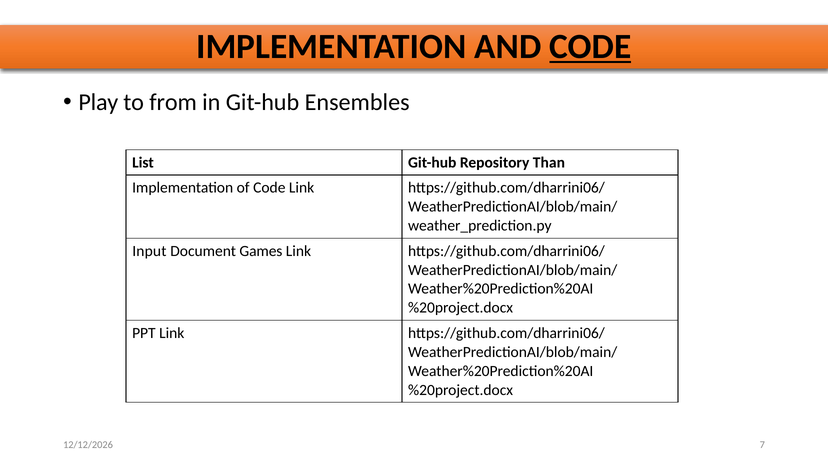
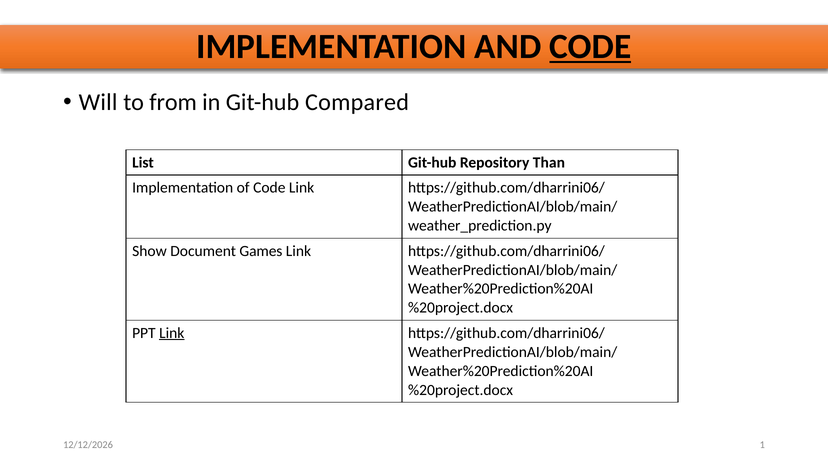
Play: Play -> Will (98, 102)
Ensembles: Ensembles -> Compared (357, 102)
Input: Input -> Show (149, 251)
Link underline: none -> present (172, 333)
7: 7 -> 1 (762, 445)
